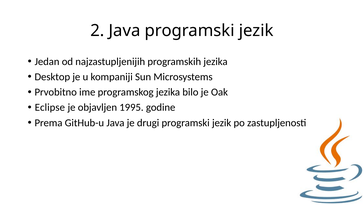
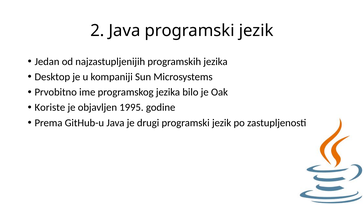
Eclipse: Eclipse -> Koriste (50, 107)
